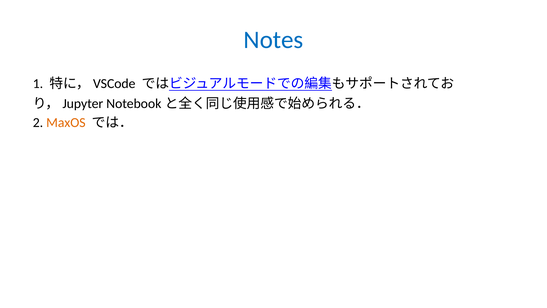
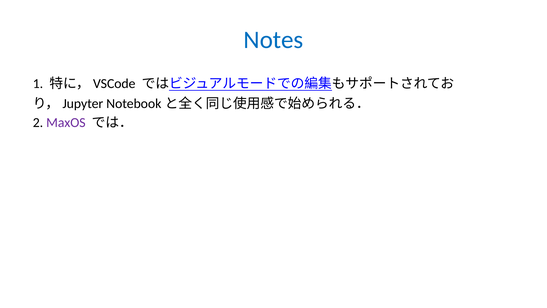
MaxOS colour: orange -> purple (66, 123)
